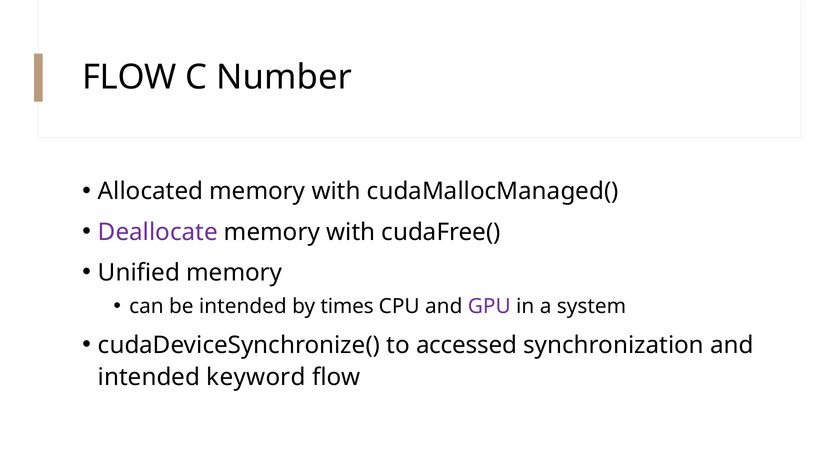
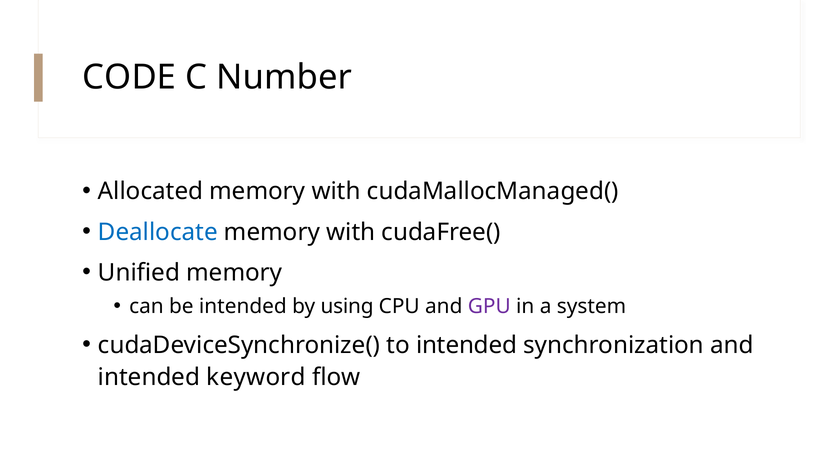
FLOW: FLOW -> CODE (129, 77)
Deallocate colour: purple -> blue (158, 232)
times: times -> using (347, 306)
to accessed: accessed -> intended (467, 345)
